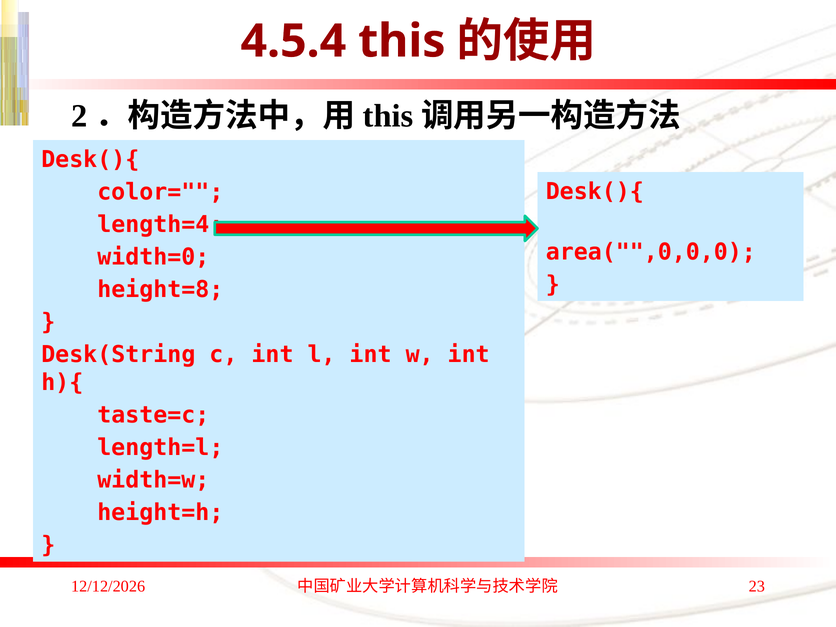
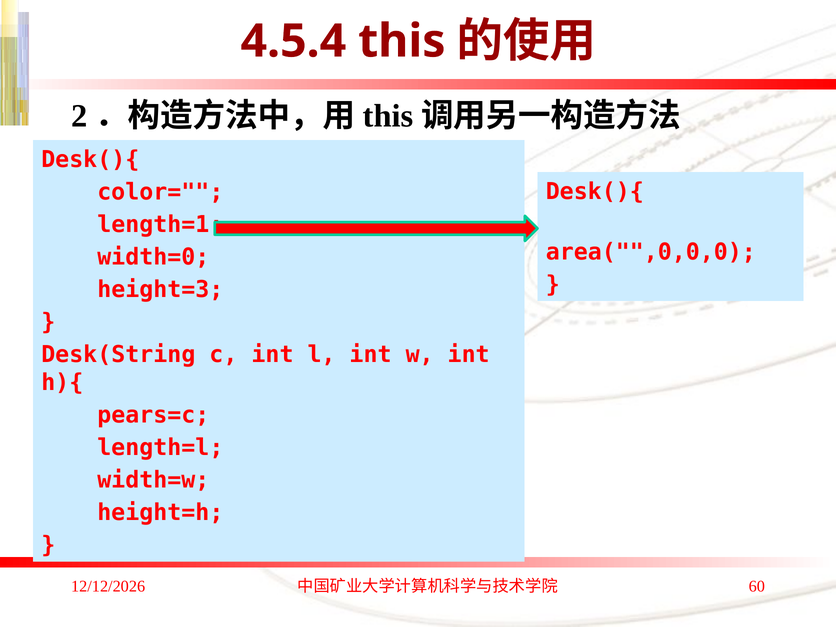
length=4: length=4 -> length=1 (160, 225)
height=8: height=8 -> height=3 (160, 290)
taste=c: taste=c -> pears=c (153, 415)
23: 23 -> 60 (757, 586)
